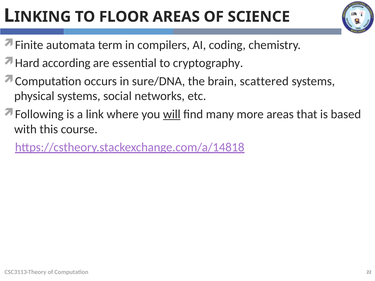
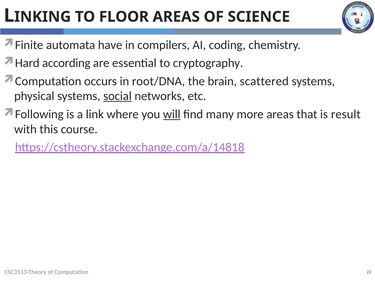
term: term -> have (110, 45)
sure/DNA: sure/DNA -> root/DNA (158, 81)
social underline: none -> present (117, 96)
based: based -> result (346, 114)
